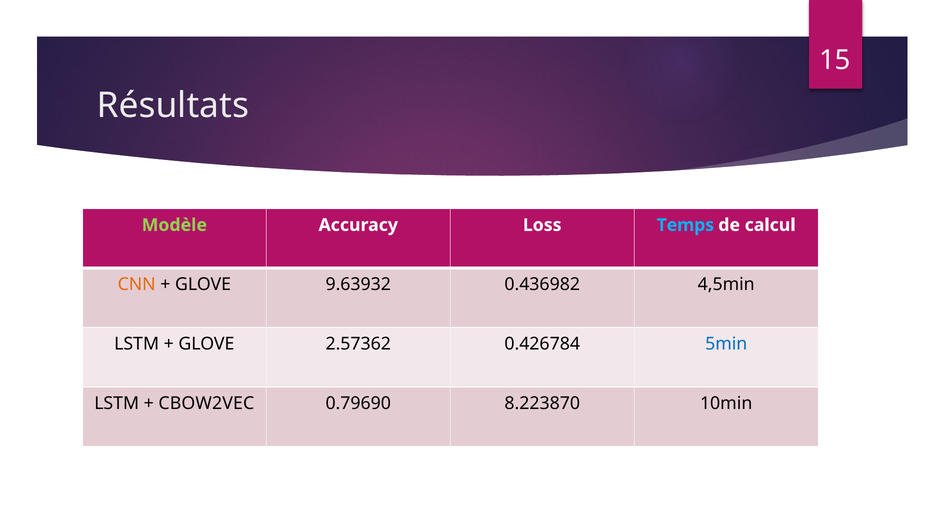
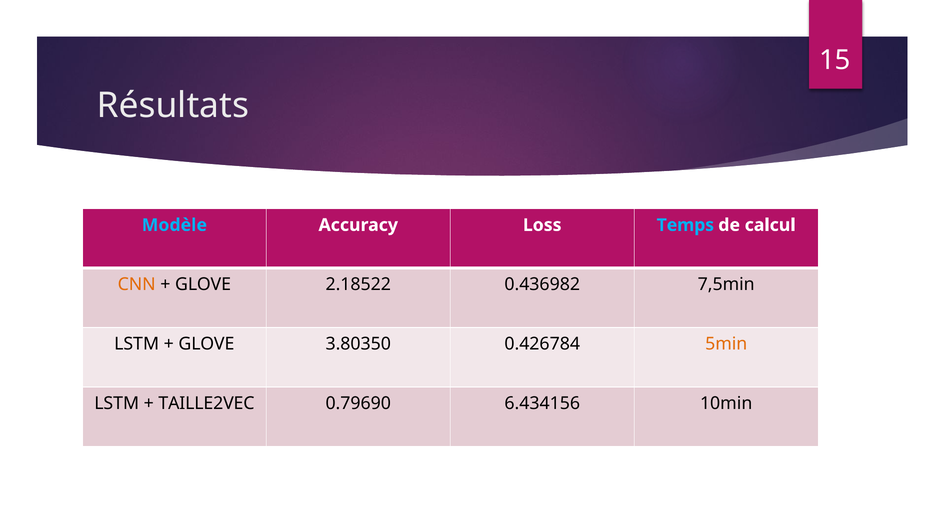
Modèle colour: light green -> light blue (174, 225)
9.63932: 9.63932 -> 2.18522 (358, 284)
4,5min: 4,5min -> 7,5min (726, 284)
2.57362: 2.57362 -> 3.80350 (358, 344)
5min colour: blue -> orange (726, 344)
CBOW2VEC: CBOW2VEC -> TAILLE2VEC (206, 403)
8.223870: 8.223870 -> 6.434156 (542, 403)
